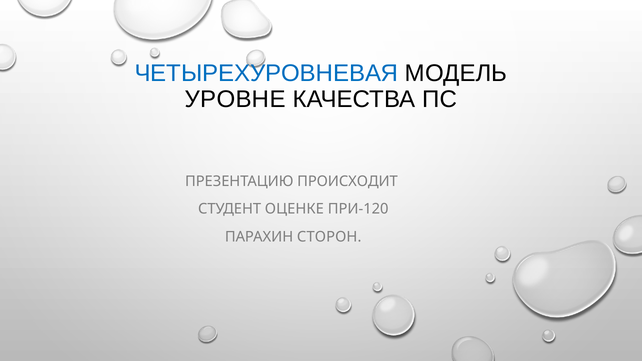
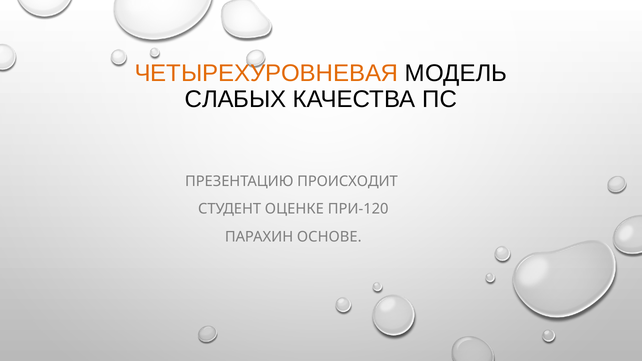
ЧЕТЫРЕХУРОВНЕВАЯ colour: blue -> orange (266, 74)
УРОВНЕ: УРОВНЕ -> СЛАБЫХ (236, 100)
СТОРОН: СТОРОН -> ОСНОВЕ (329, 237)
